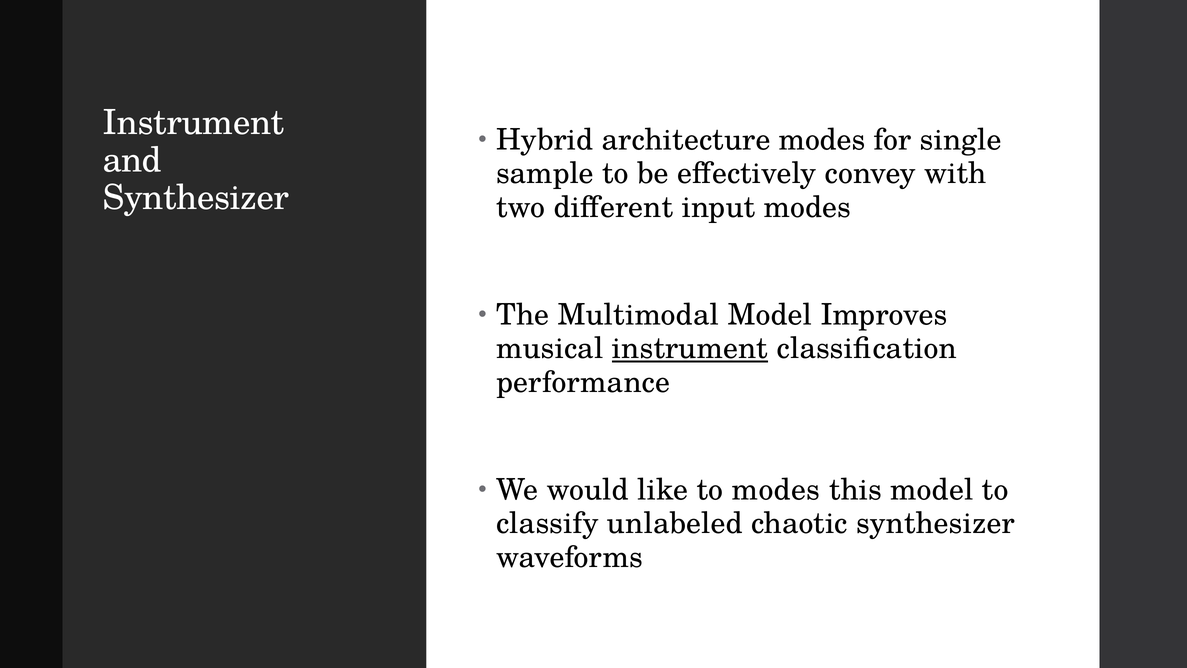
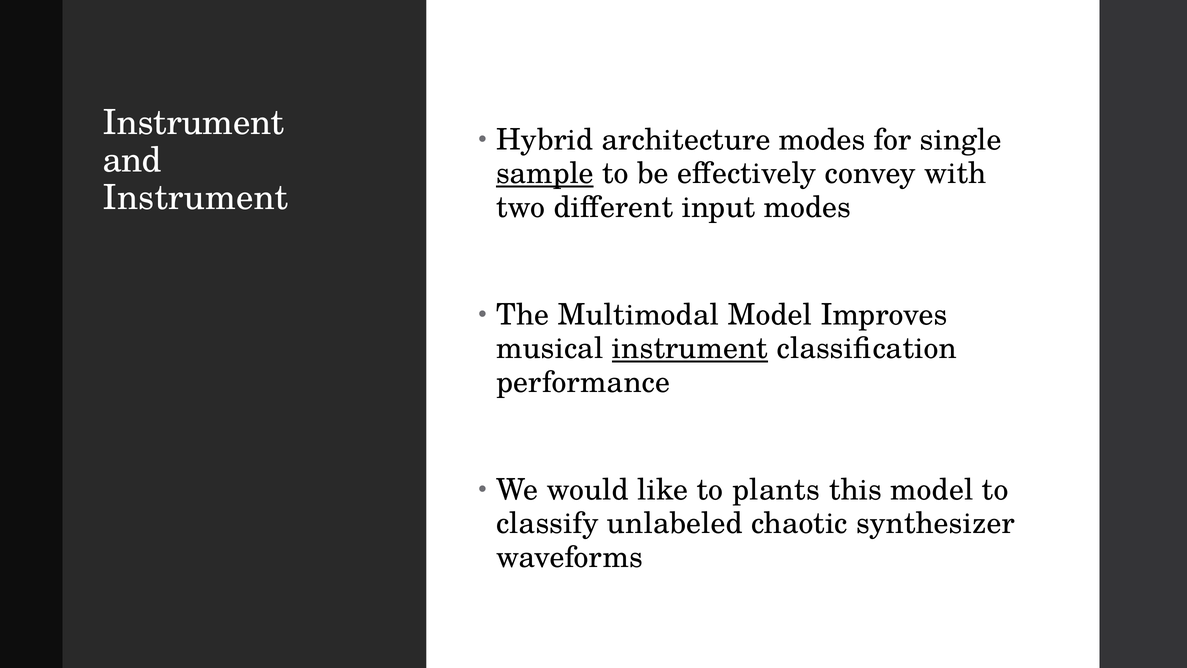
sample underline: none -> present (545, 174)
Synthesizer: Synthesizer -> Instrument (196, 197)
to modes: modes -> plants (776, 490)
